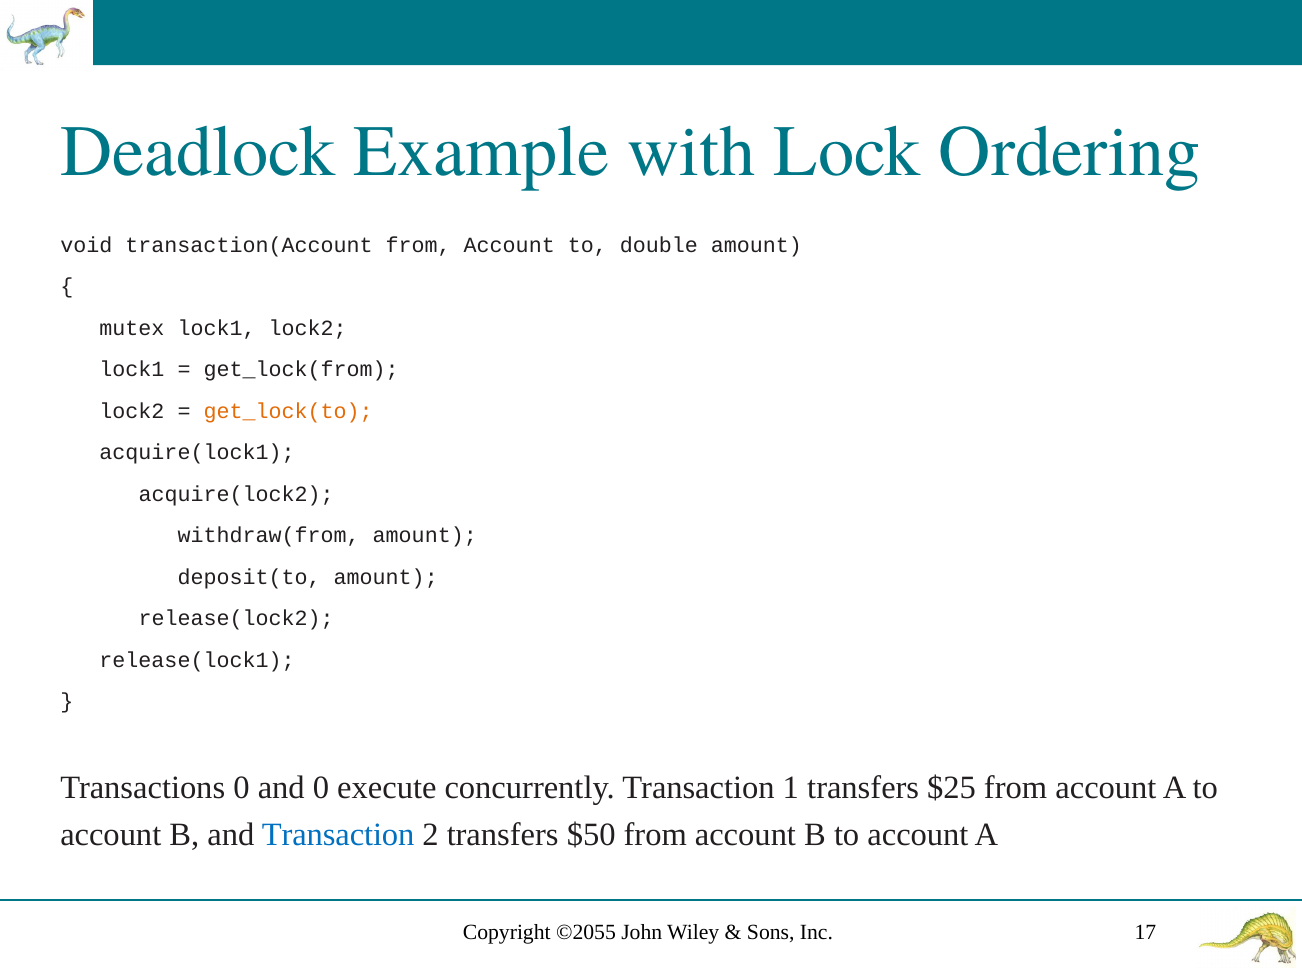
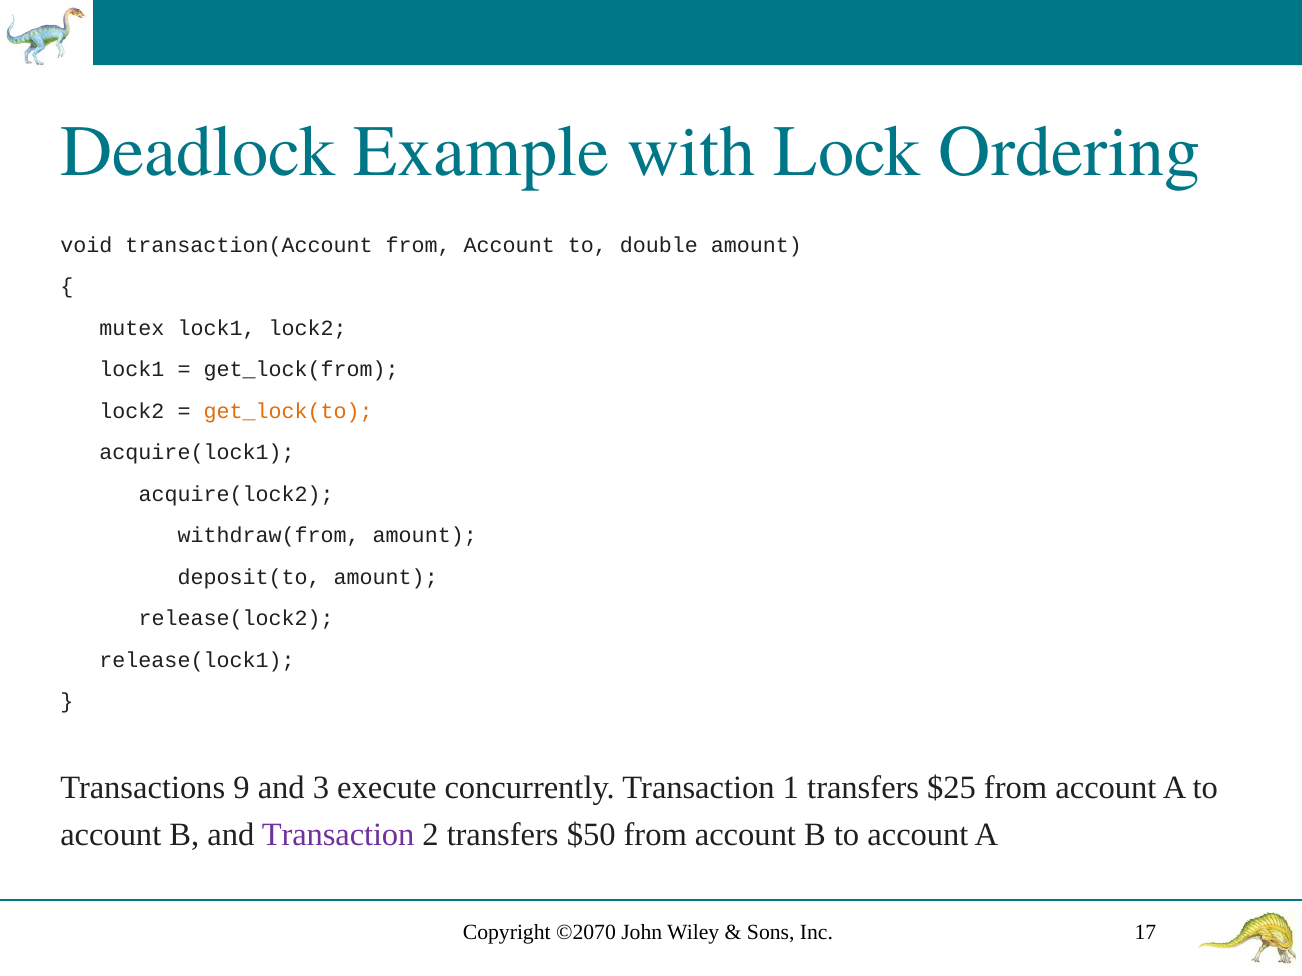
Transactions 0: 0 -> 9 (241, 788)
and 0: 0 -> 3 (321, 788)
Transaction colour: blue -> purple (338, 835)
©2055: ©2055 -> ©2070 (586, 933)
